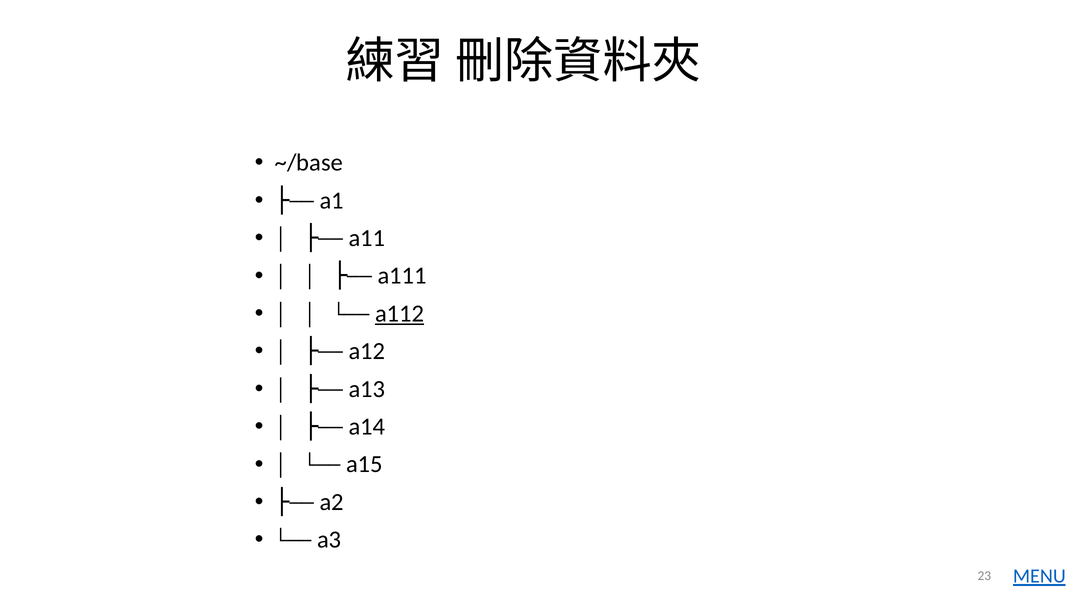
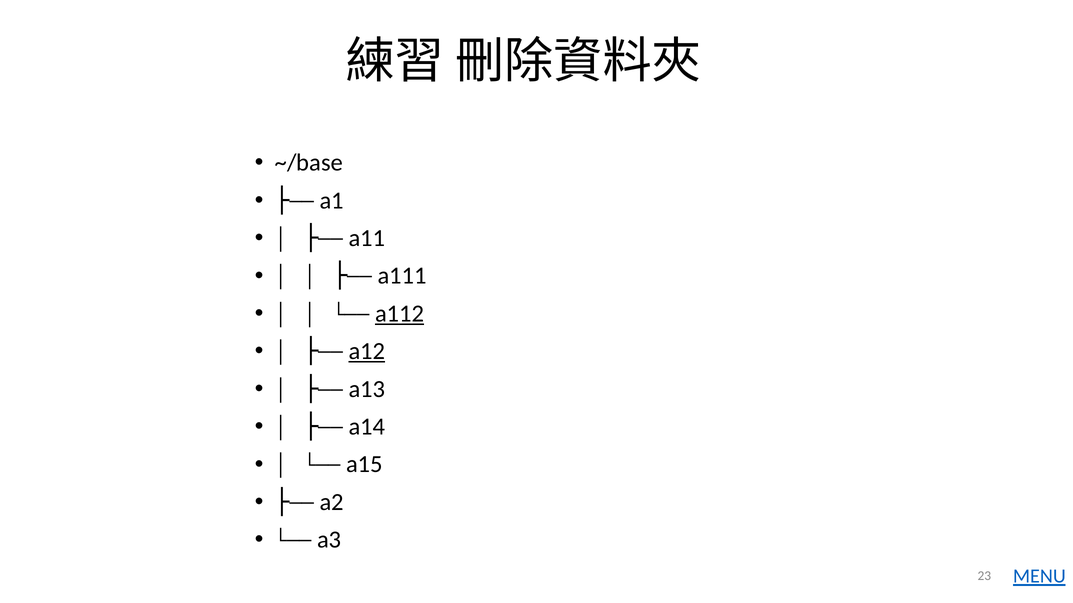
a12 underline: none -> present (367, 352)
